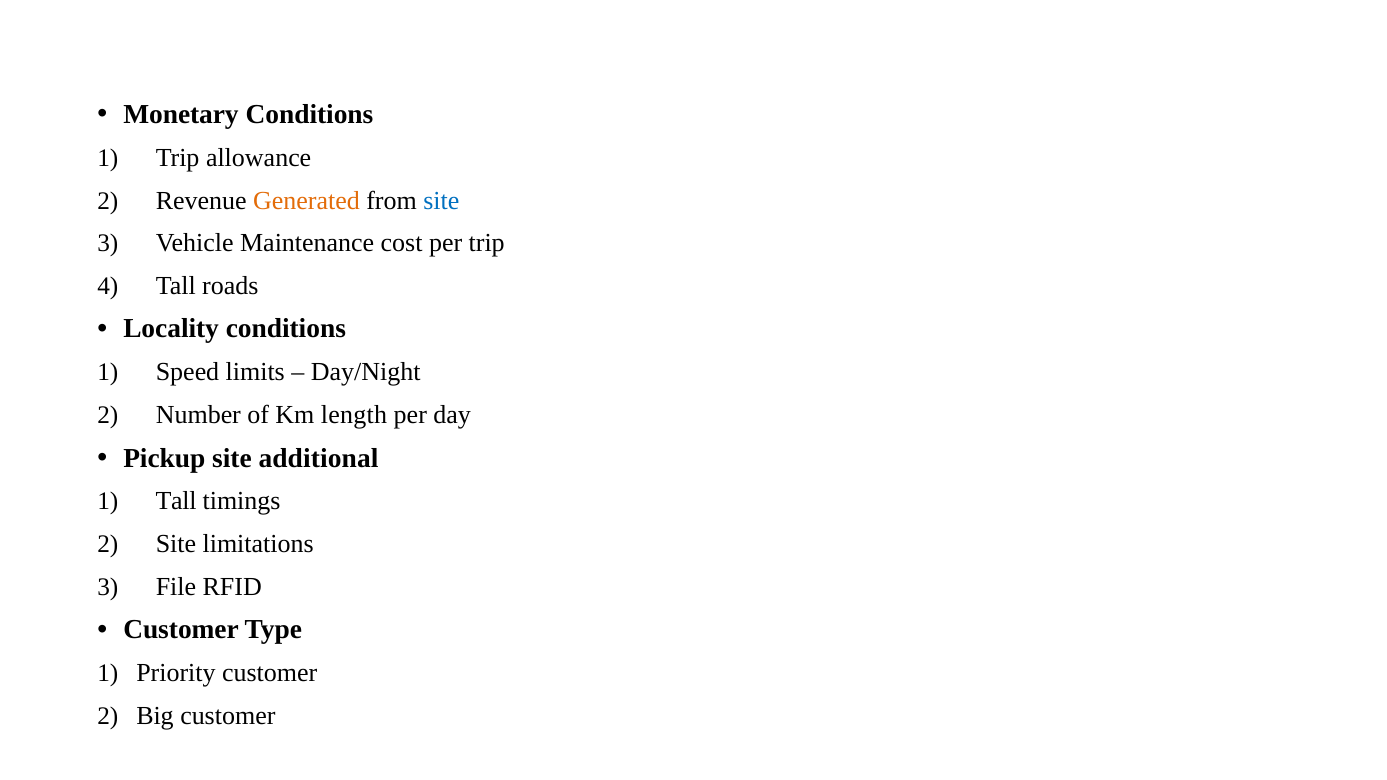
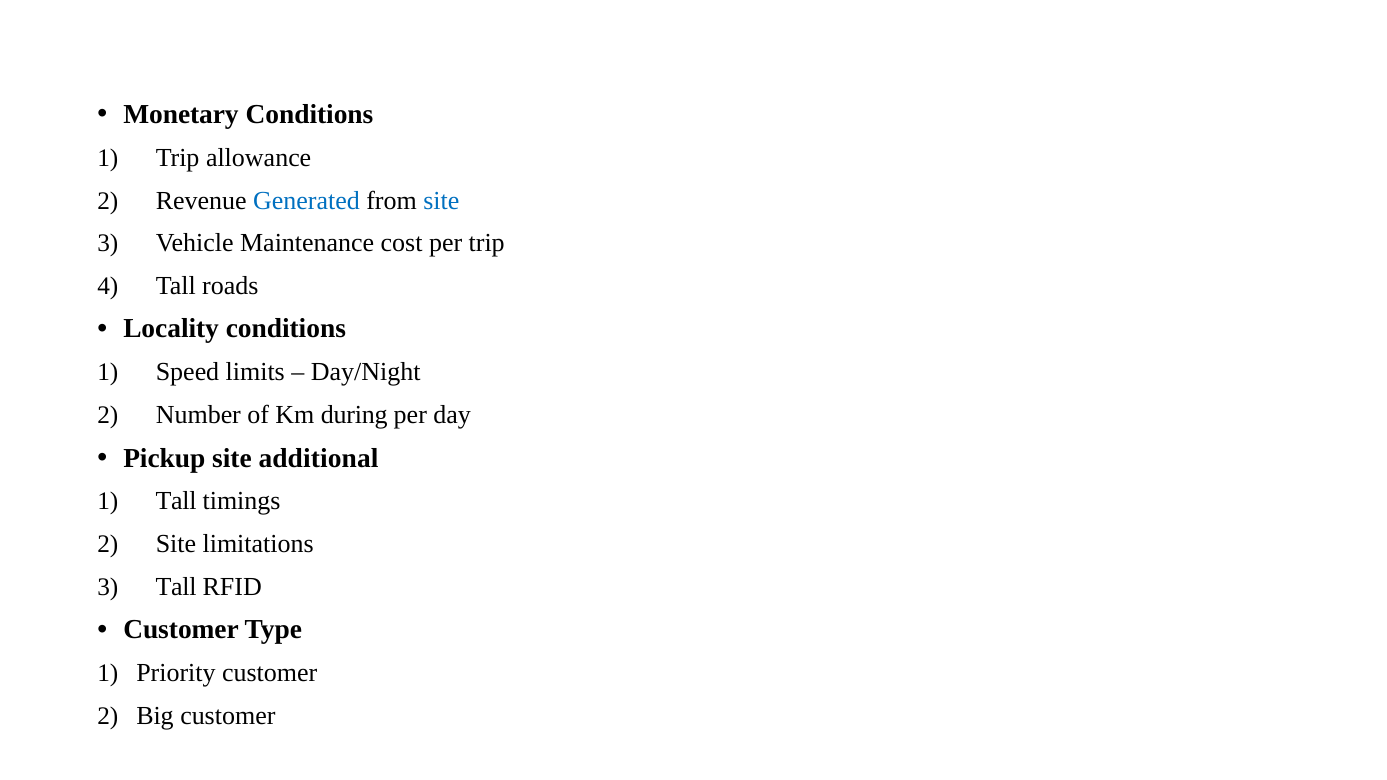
Generated colour: orange -> blue (306, 200)
length: length -> during (354, 415)
File: File -> Tall (176, 587)
